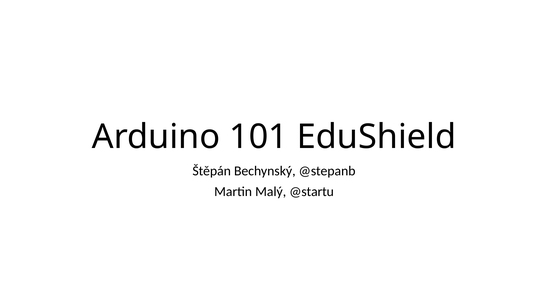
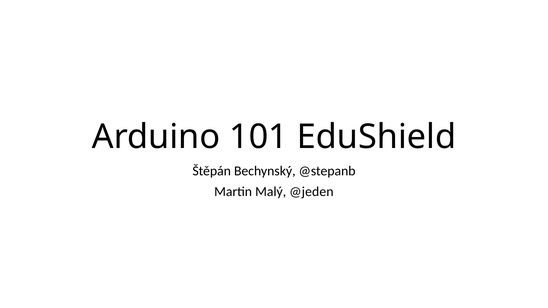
@startu: @startu -> @jeden (311, 192)
